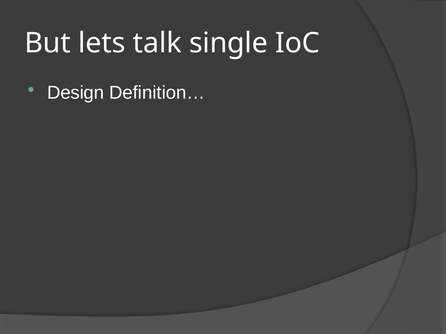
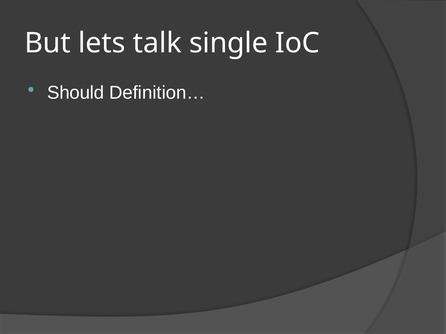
Design: Design -> Should (76, 93)
